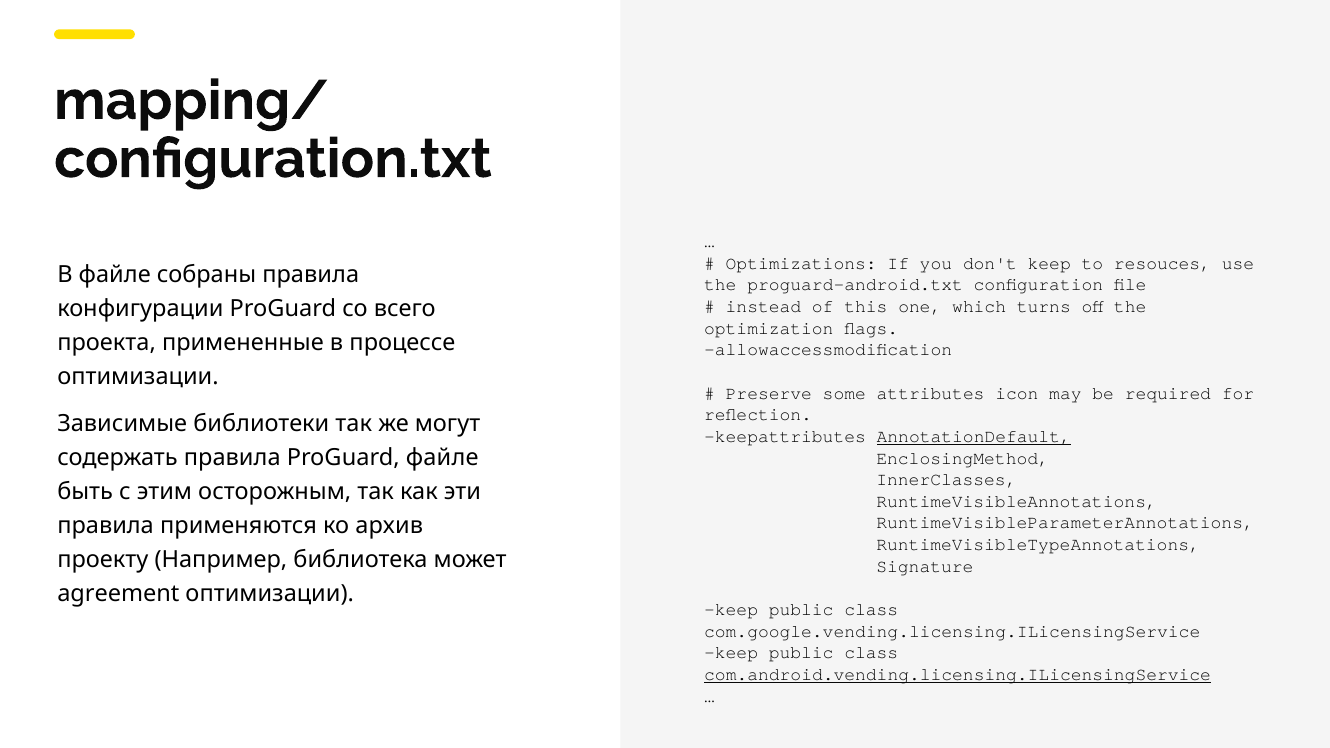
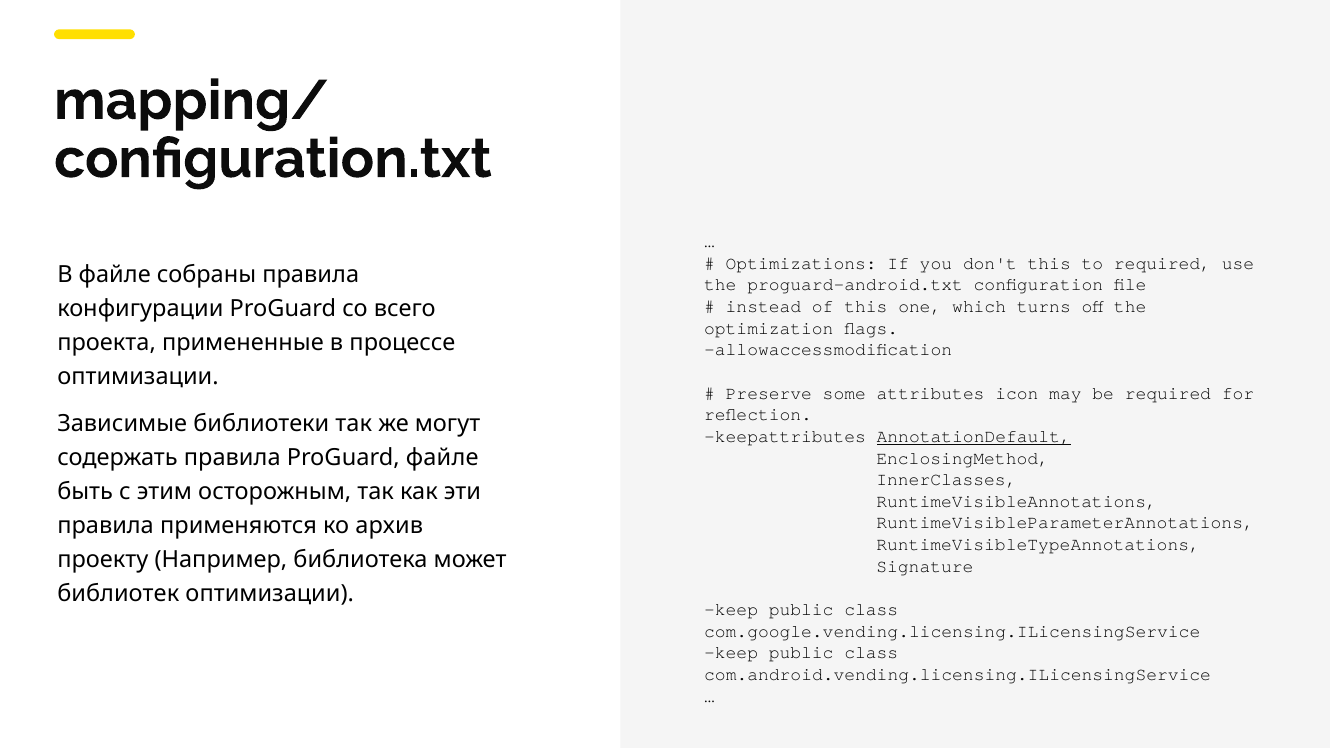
don't keep: keep -> this (1049, 263)
to resouces: resouces -> required (1163, 263)
agreement: agreement -> библиотек (118, 594)
com.android.vending.licensing.ILicensingService underline: present -> none (958, 675)
